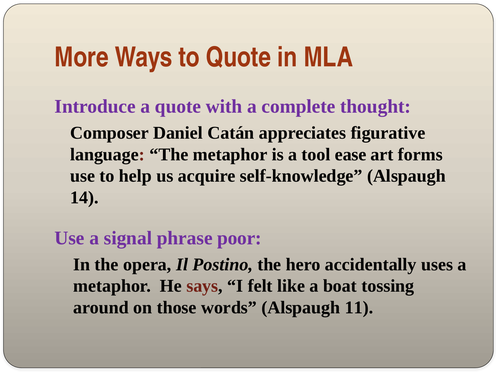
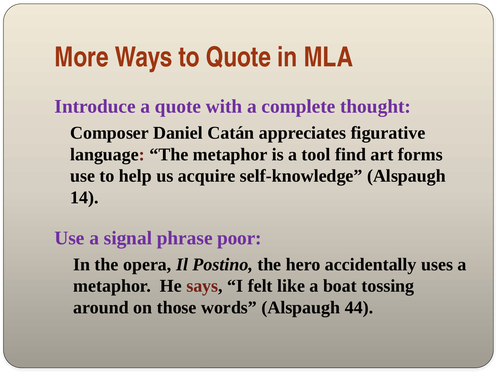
ease: ease -> find (351, 154)
11: 11 -> 44 (359, 307)
